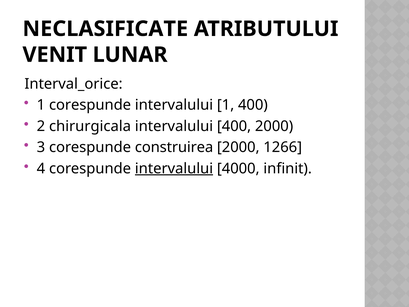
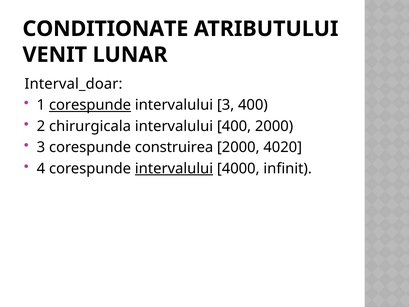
NECLASIFICATE: NECLASIFICATE -> CONDITIONATE (105, 29)
Interval_orice: Interval_orice -> Interval_doar (73, 84)
corespunde underline: none -> present (90, 105)
intervalului 1: 1 -> 3 (226, 105)
1266: 1266 -> 4020 (283, 147)
